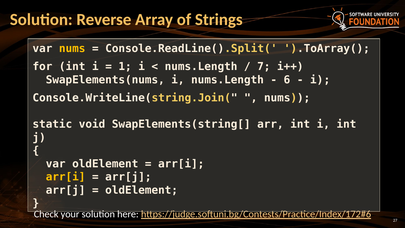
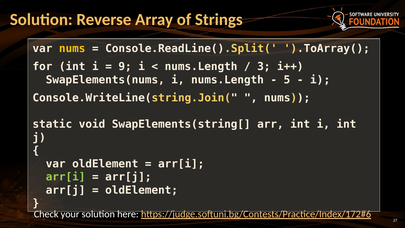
1: 1 -> 9 (125, 67)
7: 7 -> 3 (264, 67)
6: 6 -> 5 (287, 80)
arr[i colour: yellow -> light green (66, 177)
